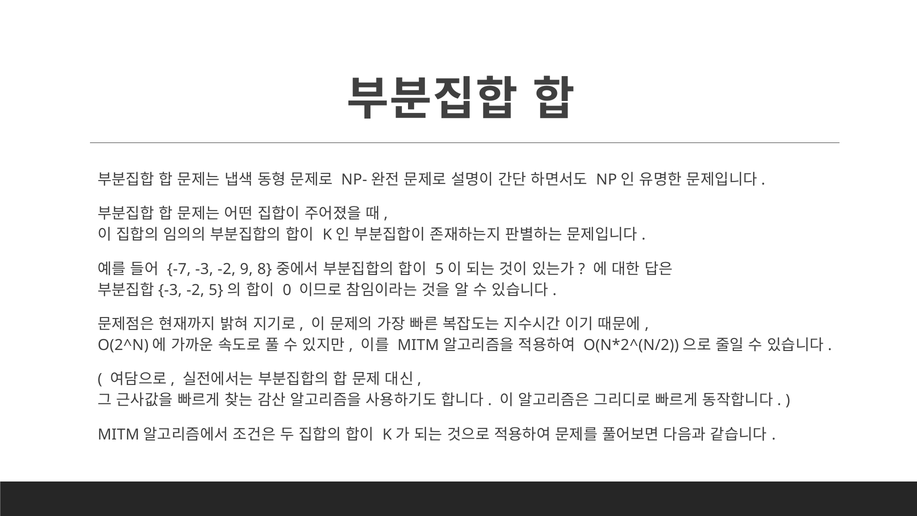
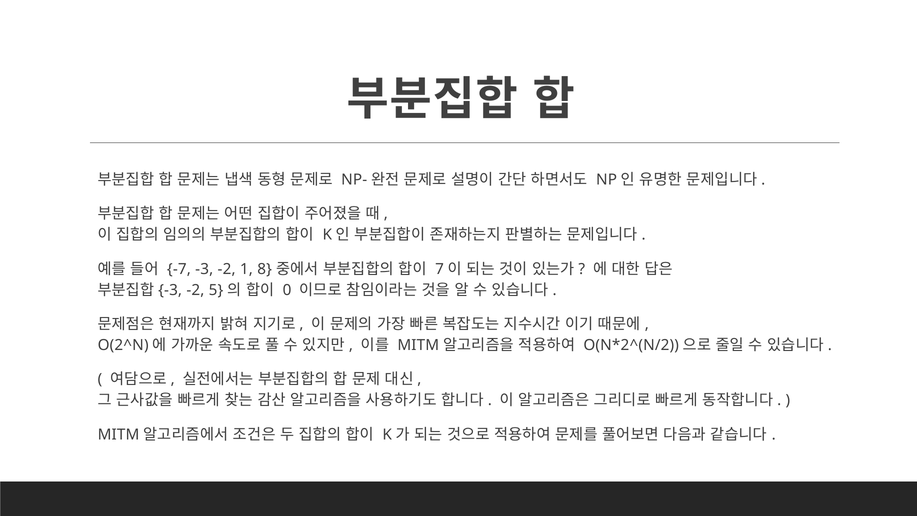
9: 9 -> 1 (246, 269)
5: 5 -> 7 (440, 269)
